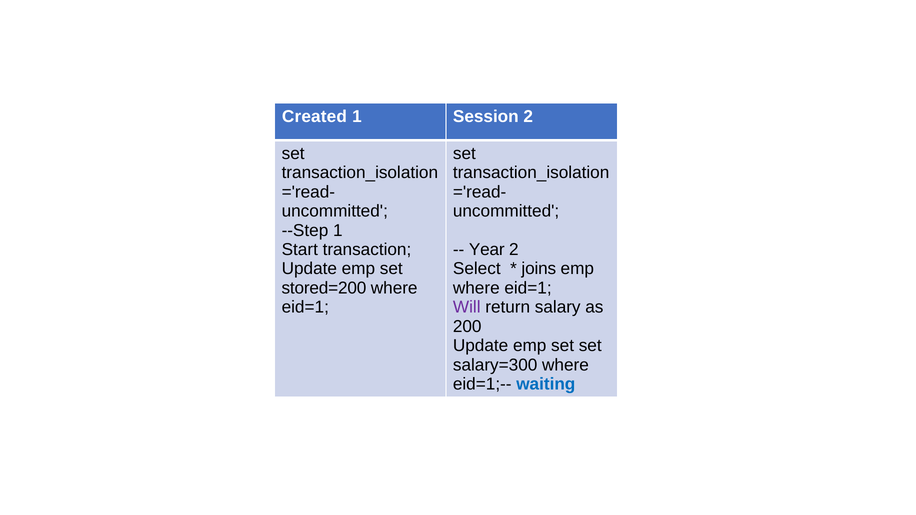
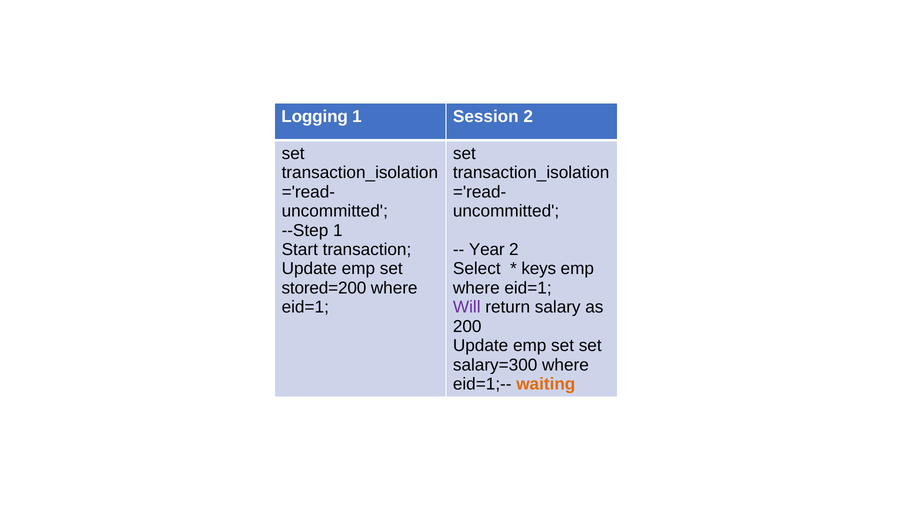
Created: Created -> Logging (315, 116)
joins: joins -> keys (539, 269)
waiting colour: blue -> orange (546, 384)
